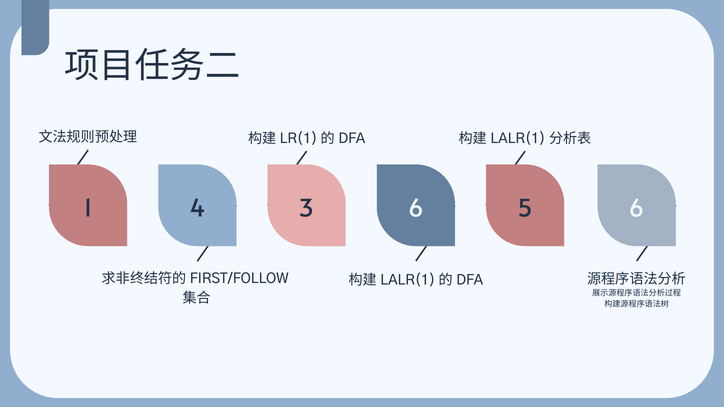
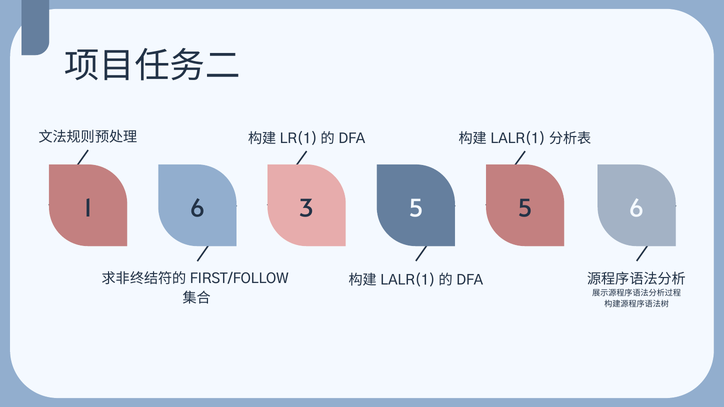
1 4: 4 -> 6 (197, 209)
3 6: 6 -> 5 (416, 209)
